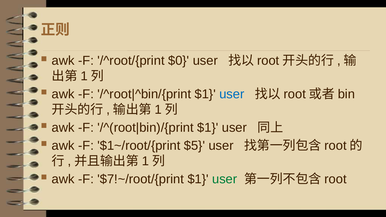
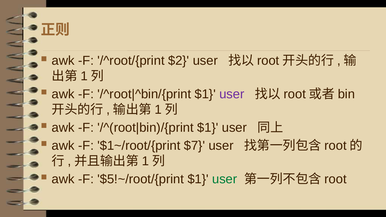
$0: $0 -> $2 (179, 61)
user colour: blue -> purple (232, 94)
$5: $5 -> $7 (194, 146)
$7!~/root/{print: $7!~/root/{print -> $5!~/root/{print (141, 179)
